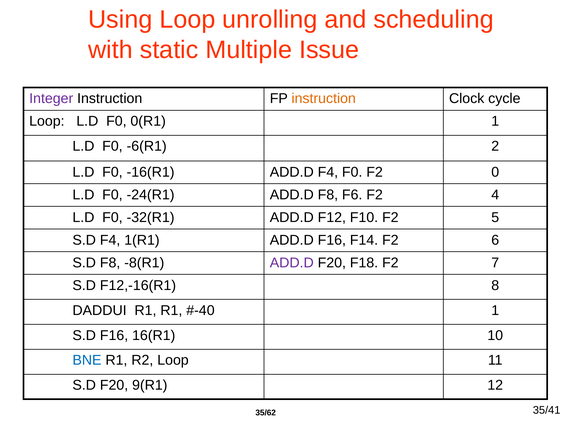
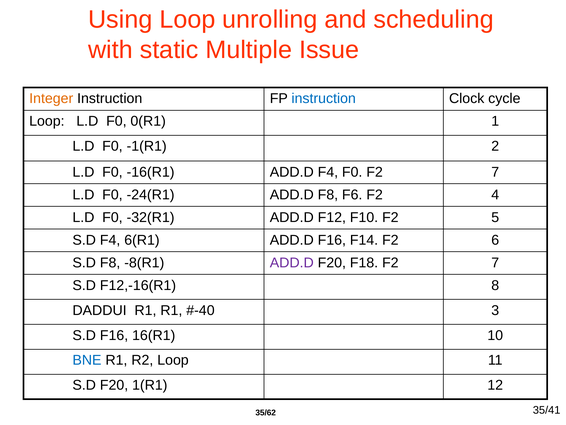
Integer colour: purple -> orange (51, 98)
instruction colour: orange -> blue (324, 98)
-6(R1: -6(R1 -> -1(R1 (147, 146)
F0 F2 0: 0 -> 7 (495, 172)
1(R1: 1(R1 -> 6(R1 (142, 240)
1: 1 -> 3 (495, 310)
9(R1: 9(R1 -> 1(R1 (150, 385)
